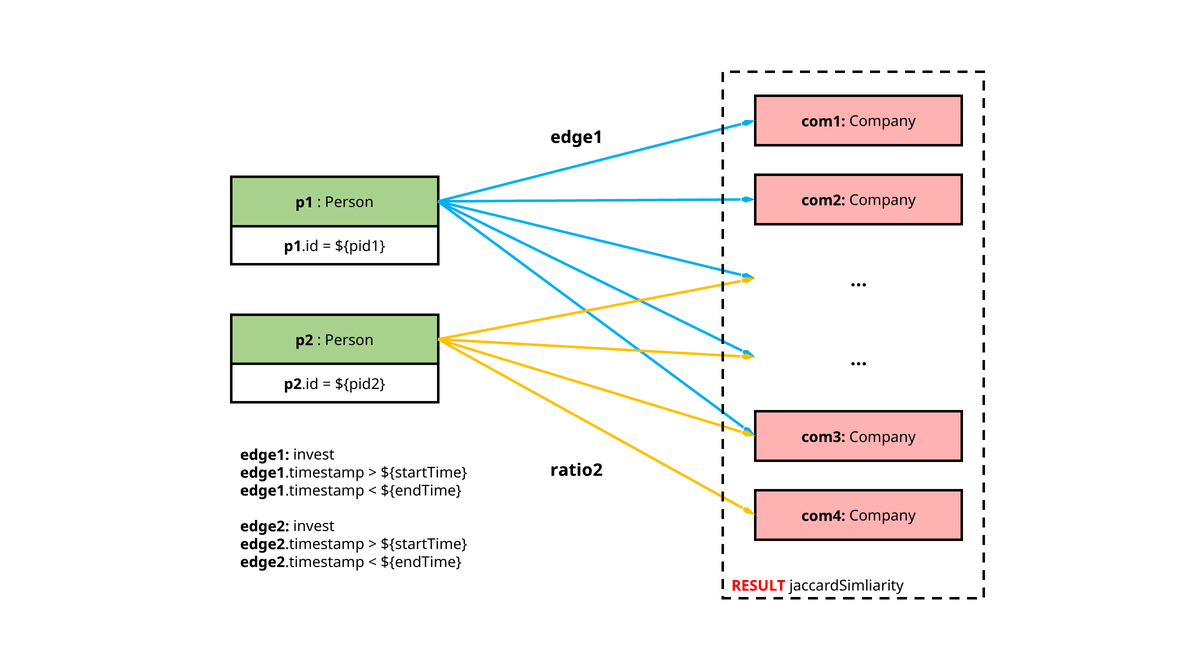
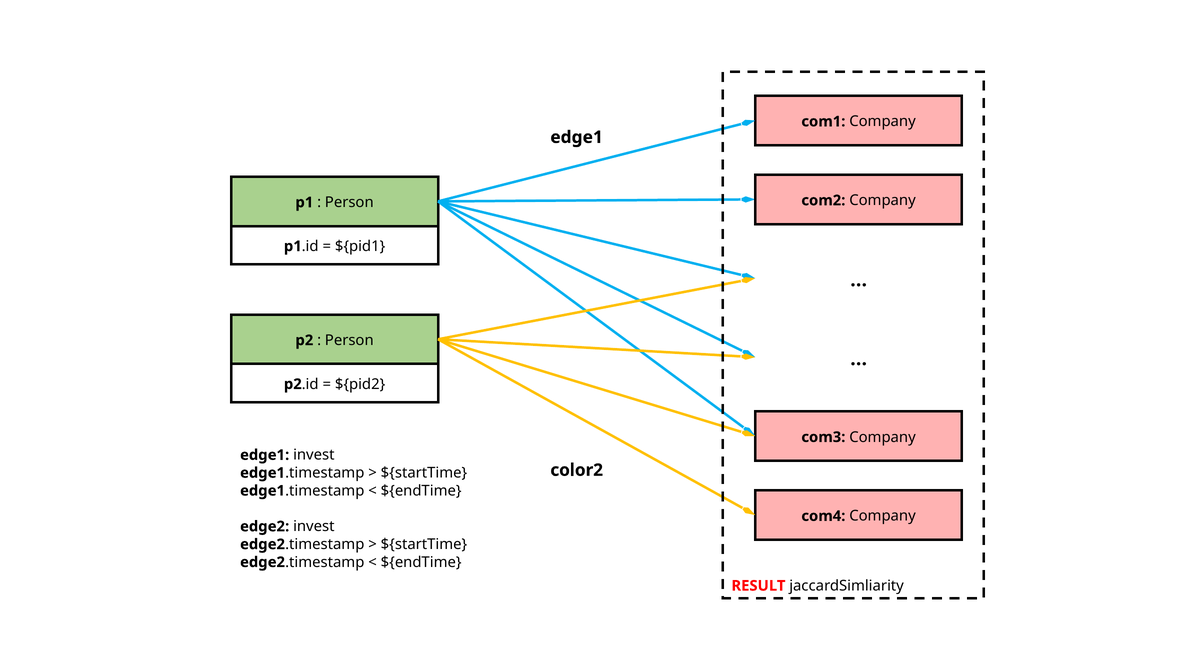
ratio2: ratio2 -> color2 (577, 470)
